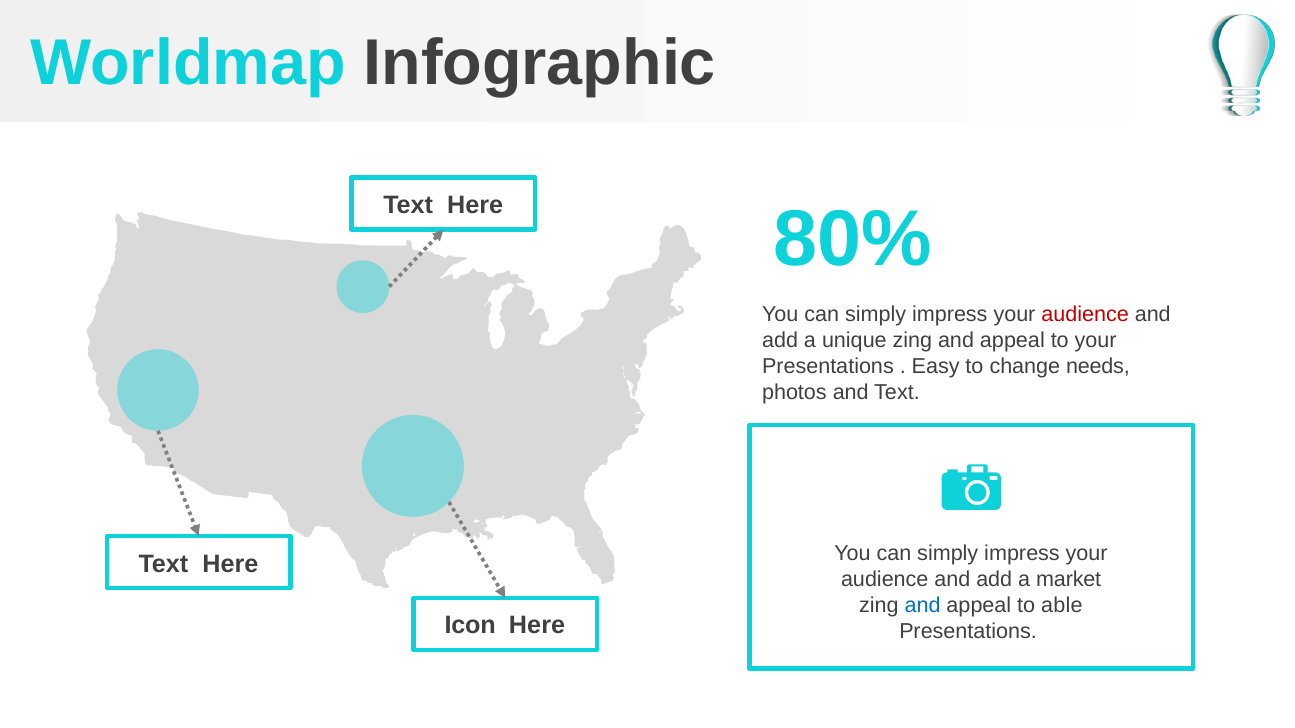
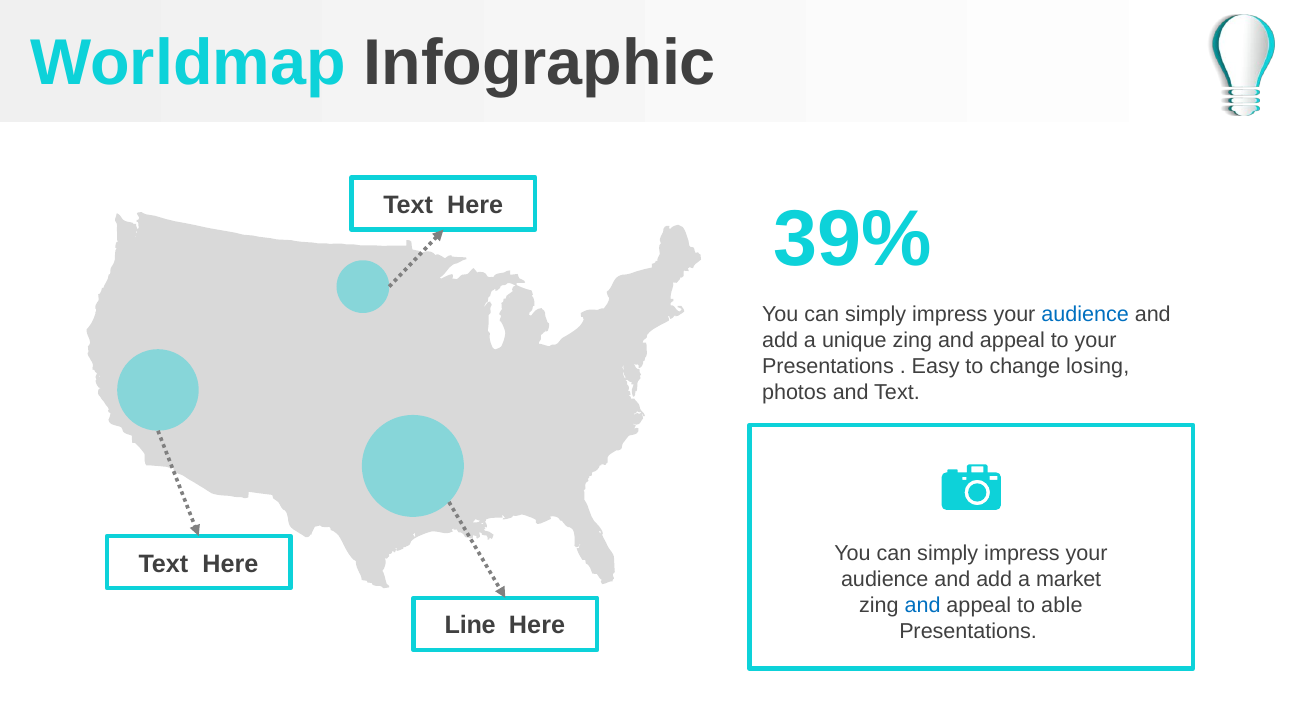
80%: 80% -> 39% (853, 240)
audience colour: red -> blue (1085, 315)
needs: needs -> losing (1098, 367)
Icon: Icon -> Line (470, 626)
